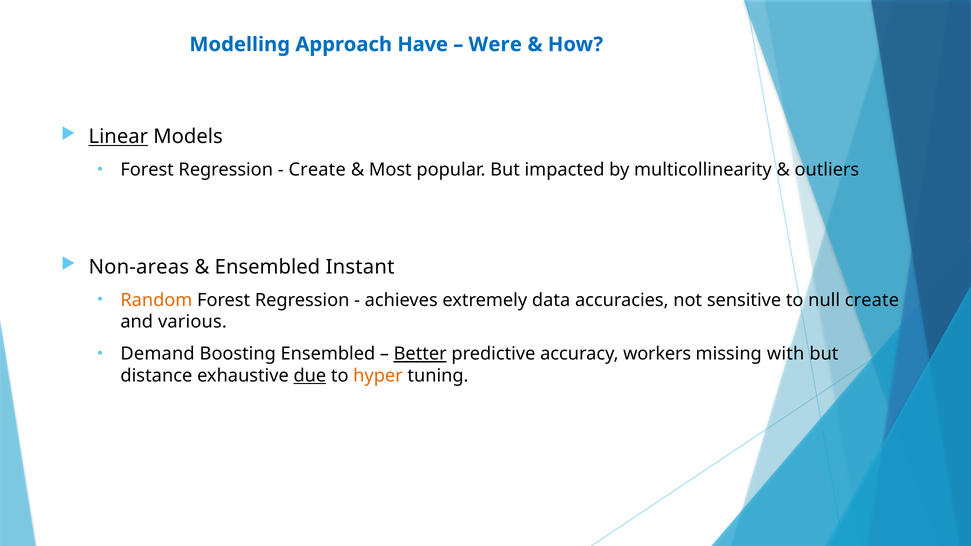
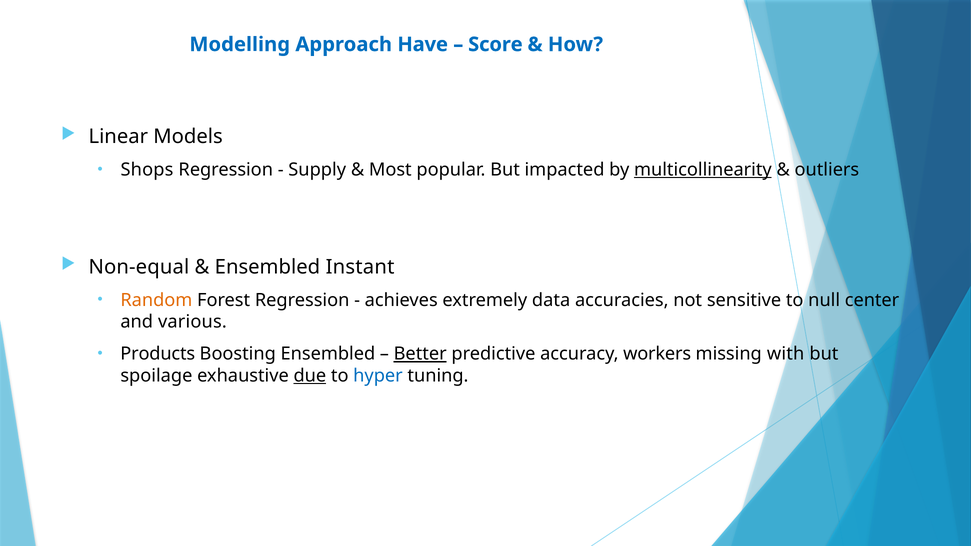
Were: Were -> Score (495, 44)
Linear underline: present -> none (118, 137)
Forest: Forest -> Shops (147, 170)
Create: Create -> Supply (317, 170)
multicollinearity underline: none -> present (703, 170)
Non-areas: Non-areas -> Non-equal (139, 267)
null create: create -> center (872, 300)
Demand: Demand -> Products (158, 354)
distance: distance -> spoilage (156, 376)
hyper colour: orange -> blue (378, 376)
